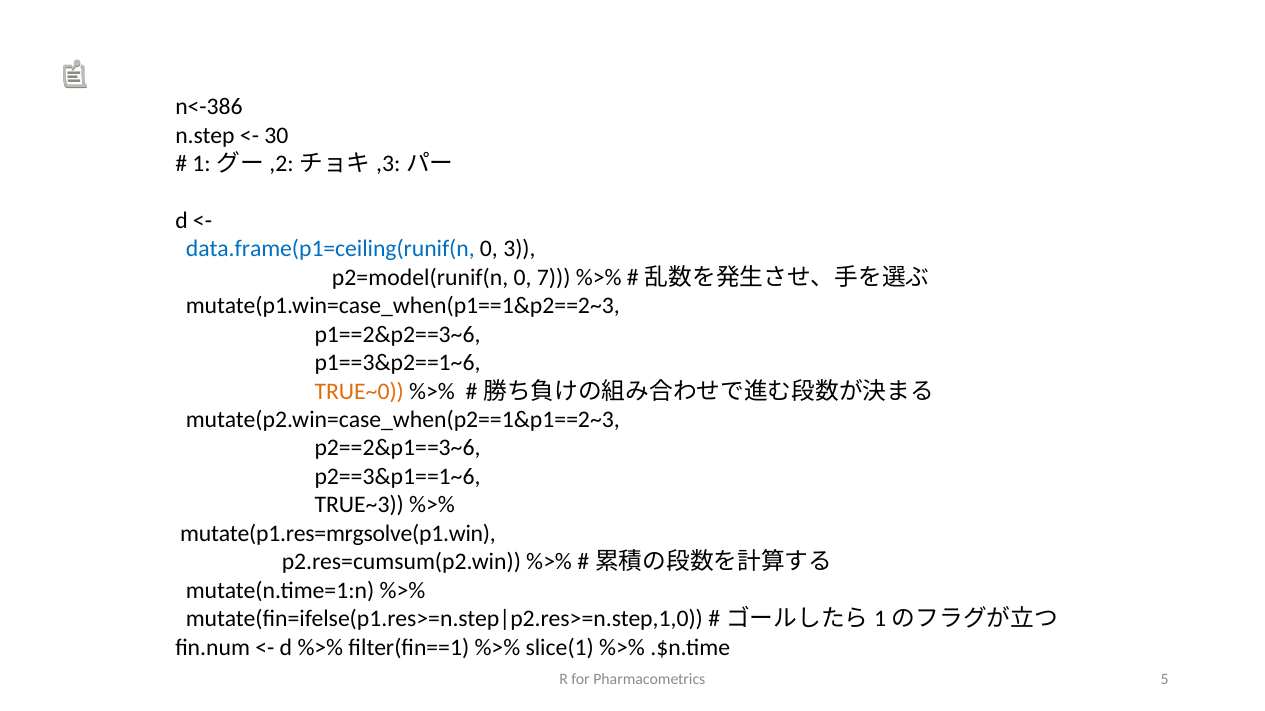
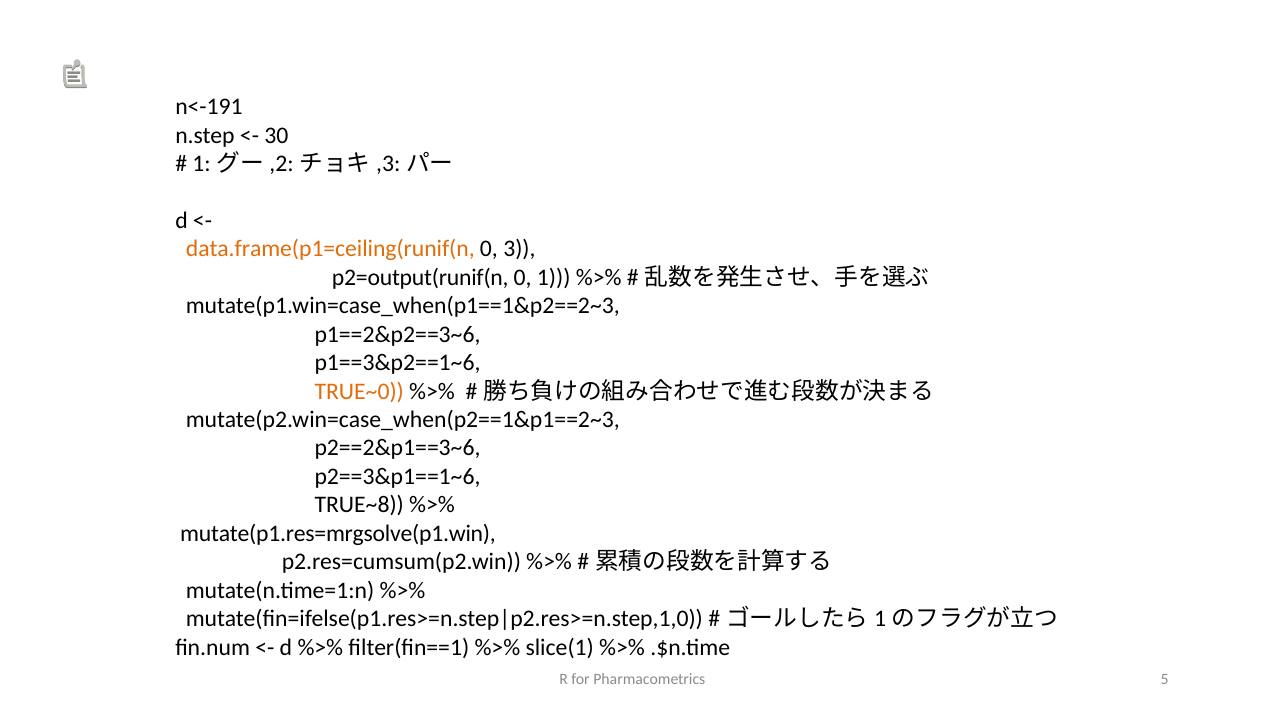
n<-386: n<-386 -> n<-191 (209, 107)
data.frame(p1=ceiling(runif(n colour: blue -> orange (330, 249)
p2=model(runif(n: p2=model(runif(n -> p2=output(runif(n (420, 278)
7: 7 -> 1 (554, 278)
TRUE~3: TRUE~3 -> TRUE~8 (359, 505)
